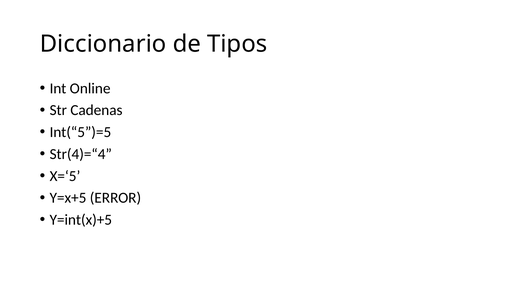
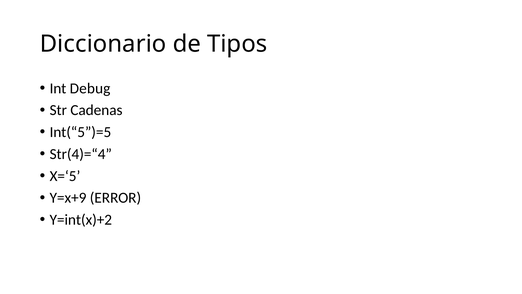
Online: Online -> Debug (90, 88)
Y=x+5: Y=x+5 -> Y=x+9 (68, 198)
Y=int(x)+5: Y=int(x)+5 -> Y=int(x)+2 (81, 220)
